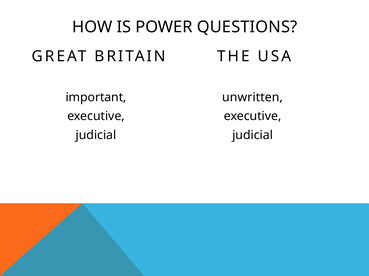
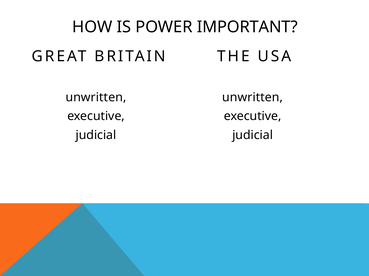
QUESTIONS: QUESTIONS -> IMPORTANT (247, 27)
important: important -> unwritten (96, 98)
